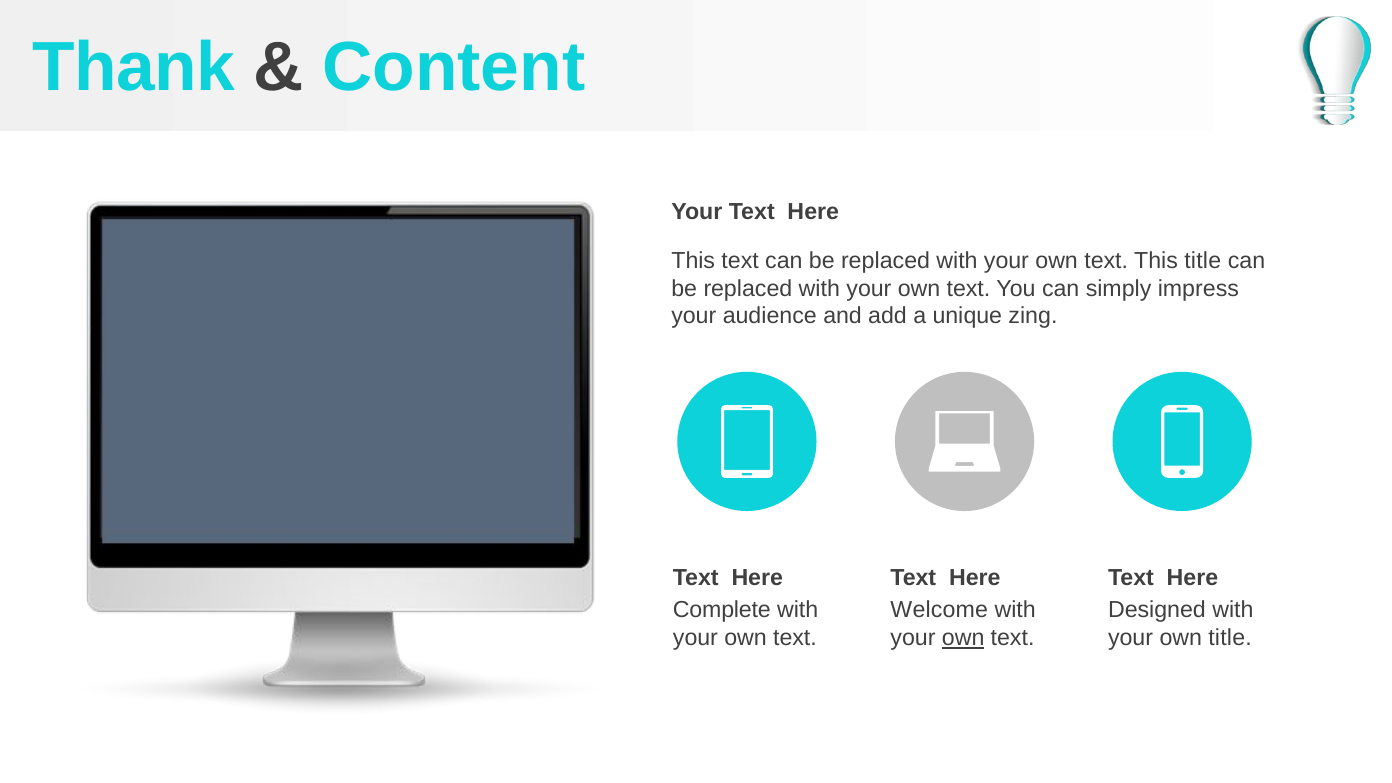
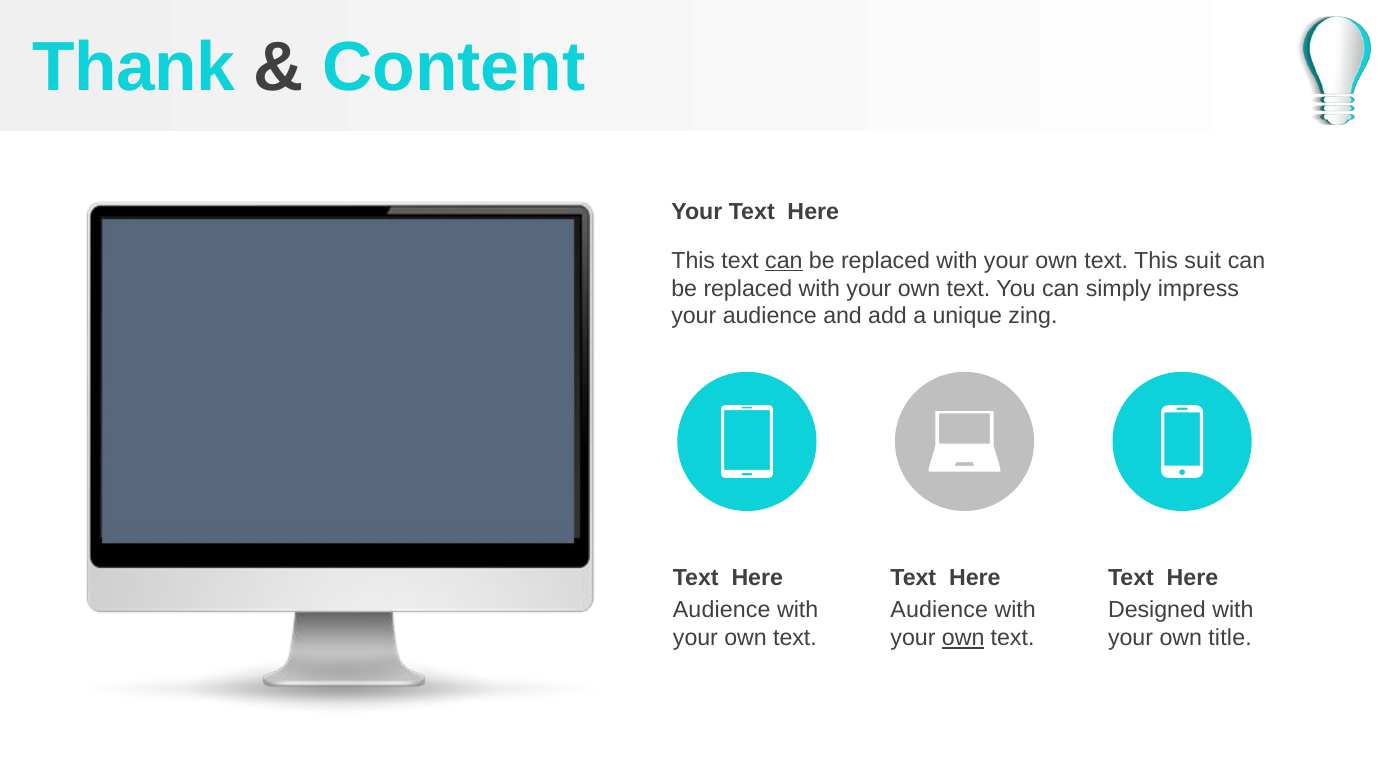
can underline: none -> present (784, 261)
This title: title -> suit (1203, 261)
Complete: Complete -> Audience (722, 610)
Welcome: Welcome -> Audience (939, 610)
